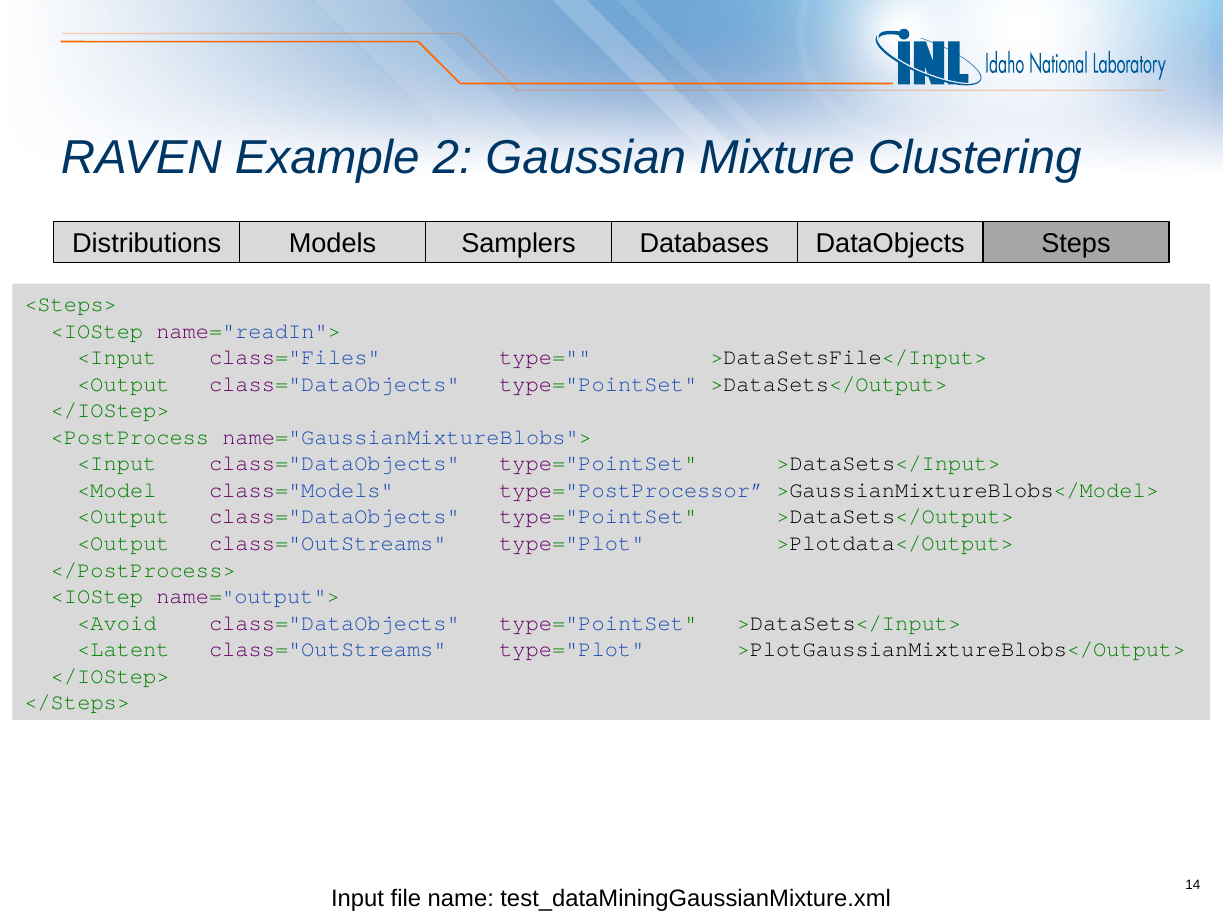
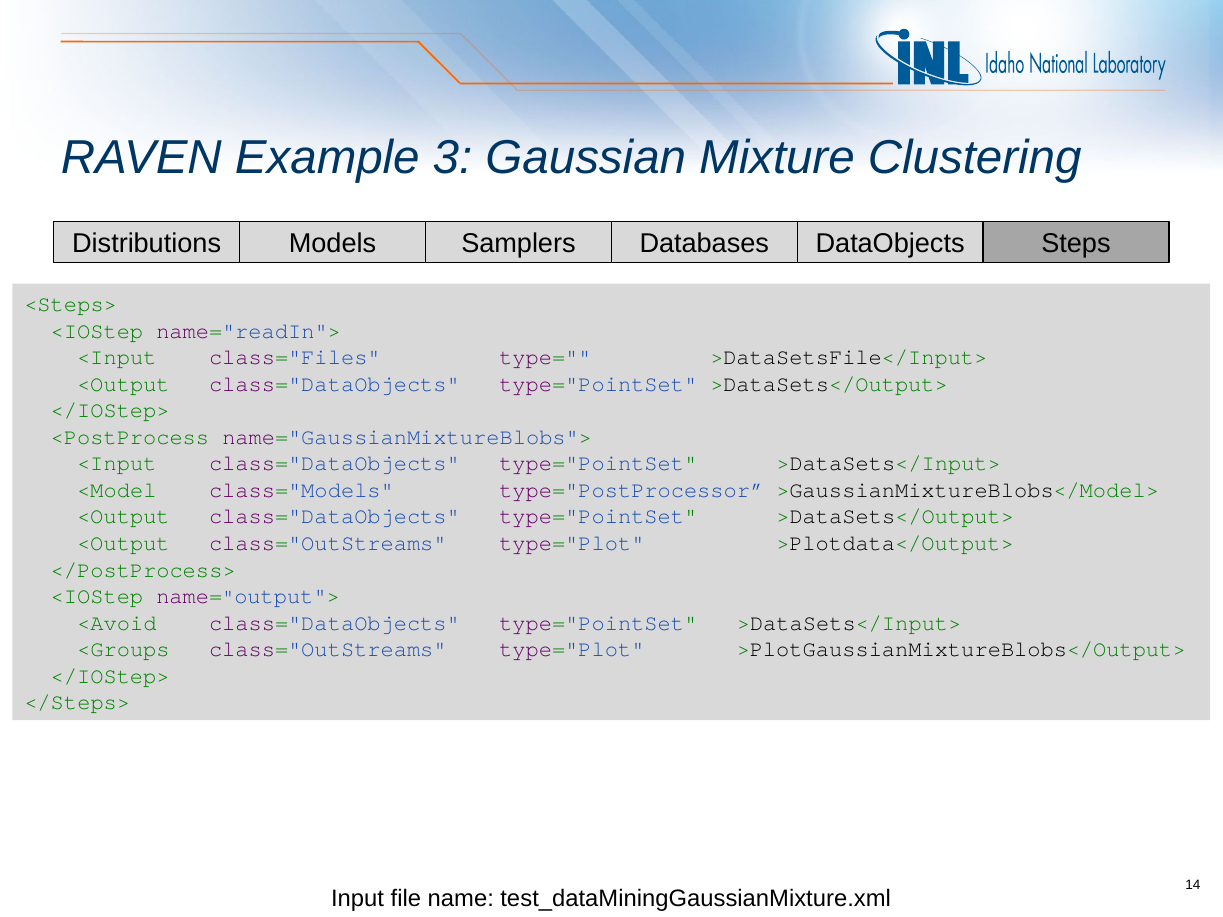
2: 2 -> 3 (453, 157)
<Latent: <Latent -> <Groups (123, 649)
